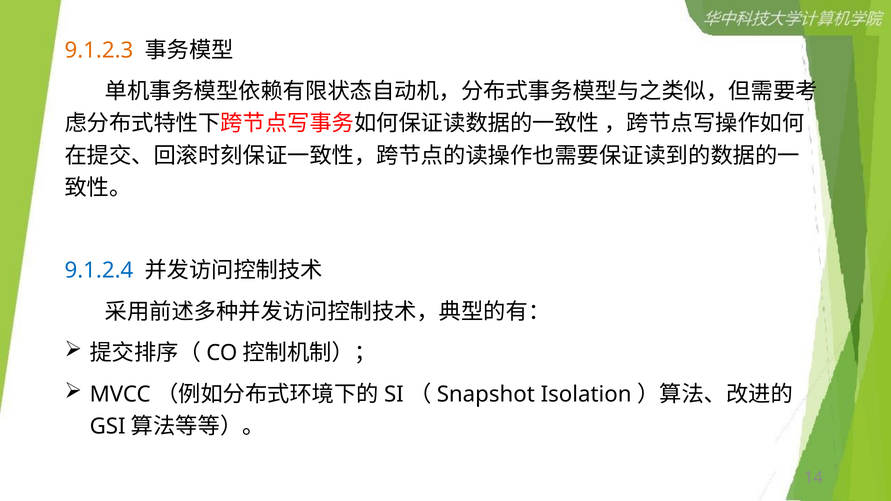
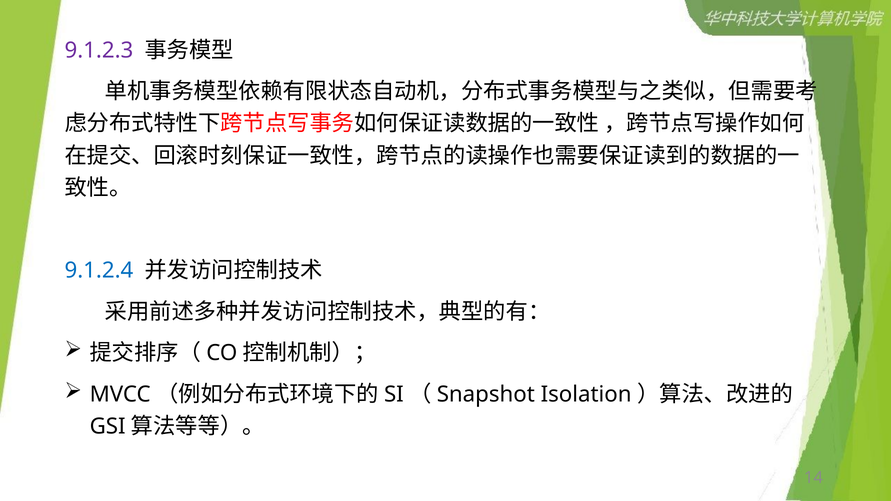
9.1.2.3 colour: orange -> purple (99, 50)
